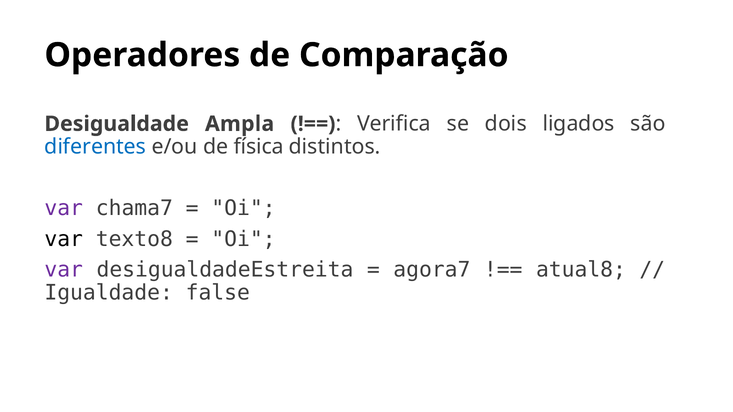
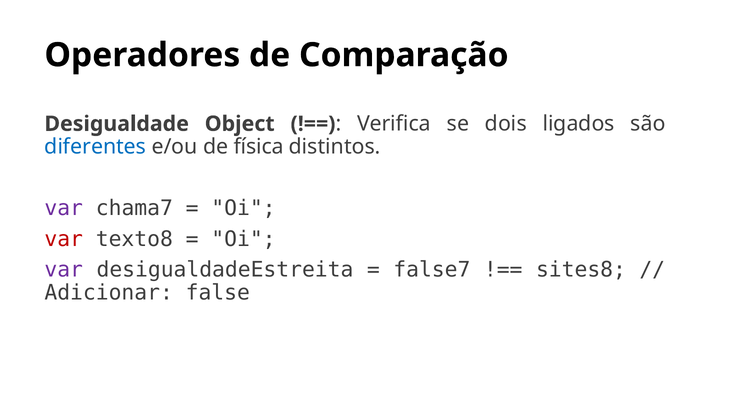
Ampla: Ampla -> Object (240, 124)
var colour: black -> red (64, 239)
agora7: agora7 -> false7 (432, 270)
atual8: atual8 -> sites8 (581, 270)
Igualdade: Igualdade -> Adicionar (109, 293)
